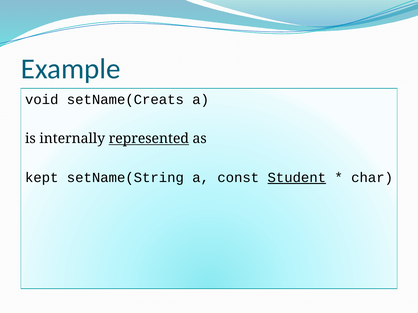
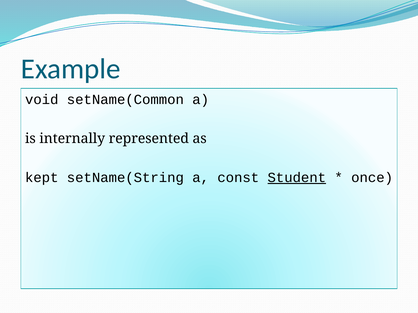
setName(Creats: setName(Creats -> setName(Common (125, 100)
represented underline: present -> none (149, 139)
char: char -> once (372, 178)
